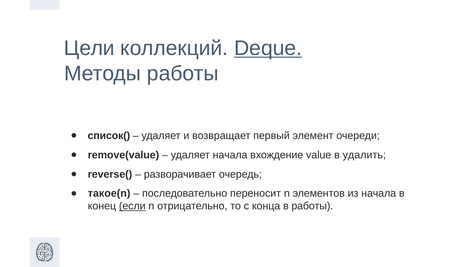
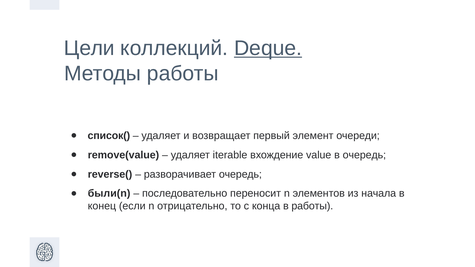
удаляет начала: начала -> iterable (230, 155)
в удалить: удалить -> очередь (364, 155)
такое(n: такое(n -> были(n (109, 194)
если underline: present -> none (132, 206)
